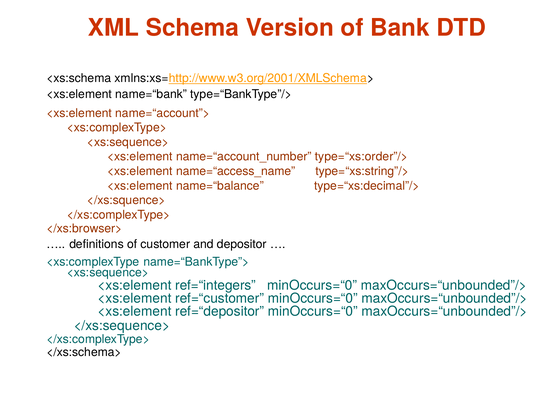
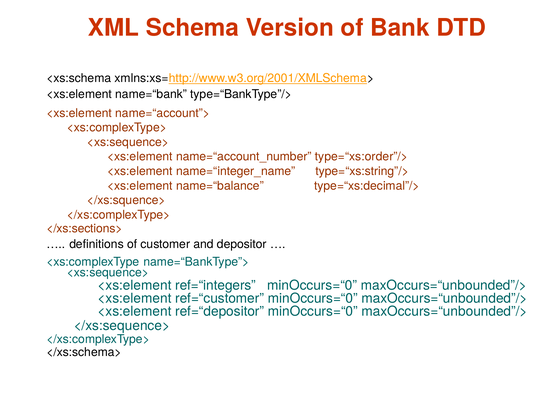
name=“access_name: name=“access_name -> name=“integer_name (236, 171)
</xs:browser>: </xs:browser> -> </xs:sections> (84, 229)
